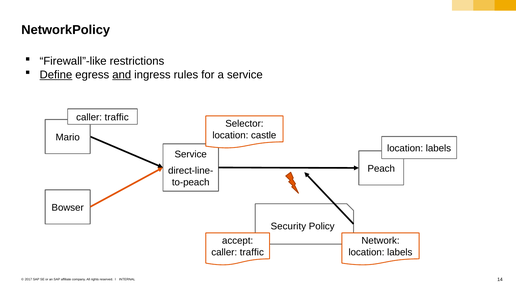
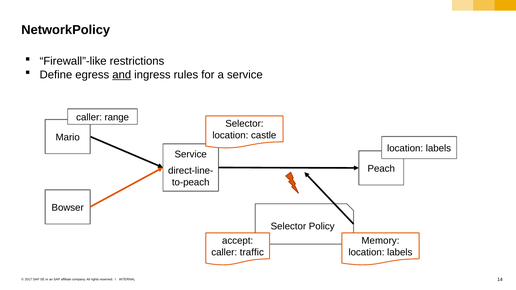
Define underline: present -> none (56, 75)
traffic: traffic -> range (117, 117)
Security: Security -> Selector (288, 226)
Network: Network -> Memory (380, 241)
